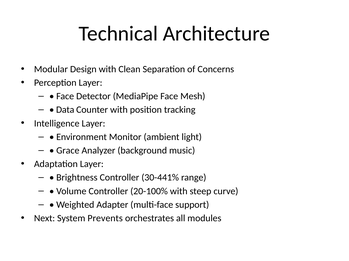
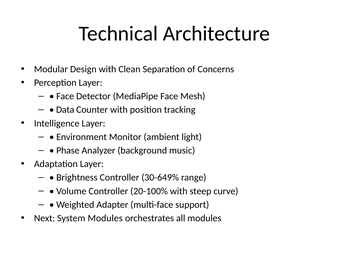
Grace: Grace -> Phase (68, 151)
30-441%: 30-441% -> 30-649% (160, 178)
System Prevents: Prevents -> Modules (105, 219)
